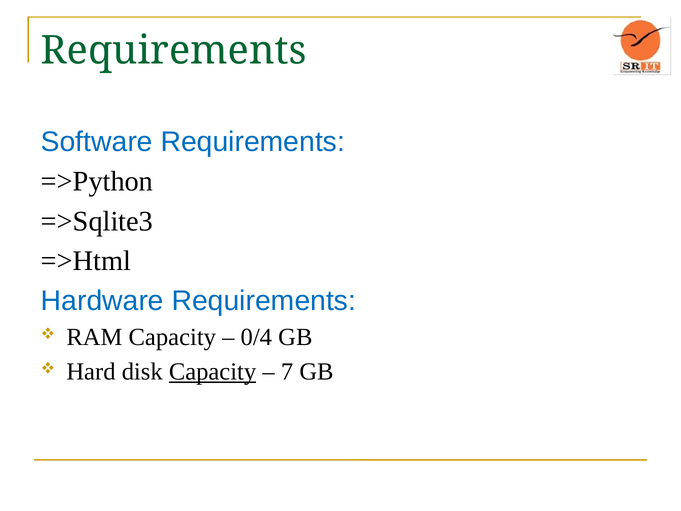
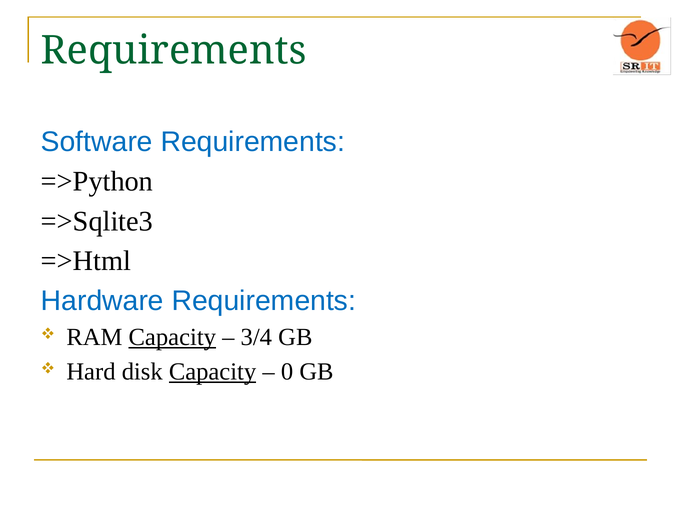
Capacity underline: none -> present (172, 337)
0/4: 0/4 -> 3/4 (256, 337)
7: 7 -> 0 (287, 371)
